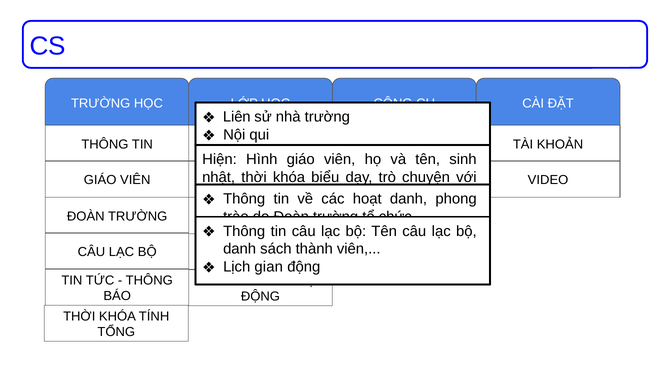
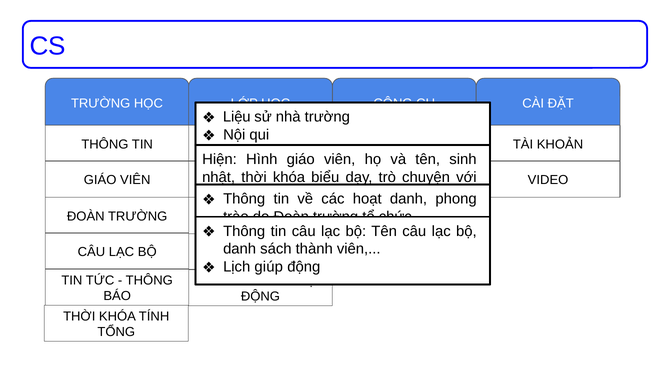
Liên: Liên -> Liệu (237, 117)
Lịch gian: gian -> giúp (269, 267)
